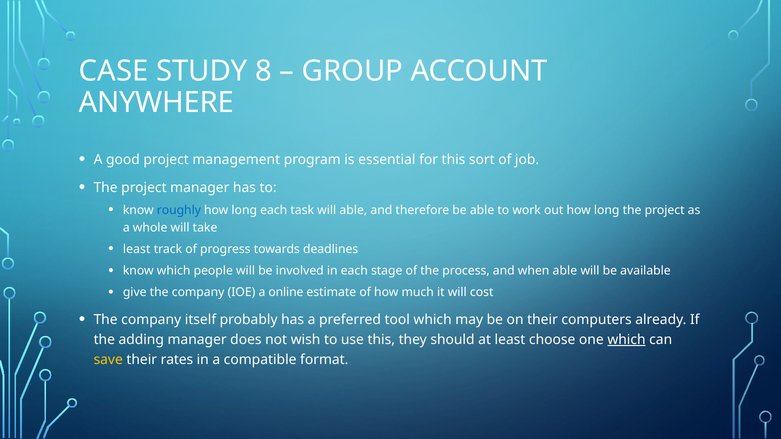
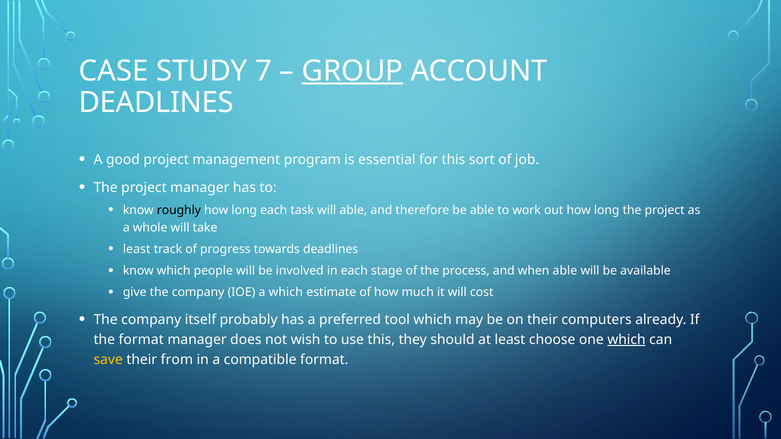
8: 8 -> 7 (263, 71)
GROUP underline: none -> present (352, 71)
ANYWHERE: ANYWHERE -> DEADLINES (156, 103)
roughly colour: blue -> black (179, 210)
a online: online -> which (286, 293)
the adding: adding -> format (141, 340)
rates: rates -> from (177, 360)
